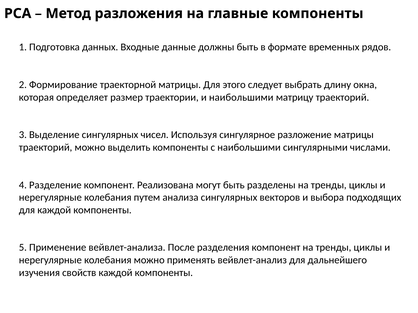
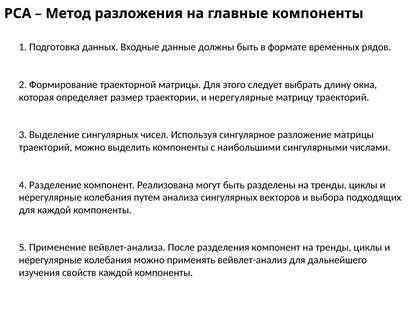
траектории и наибольшими: наибольшими -> нерегулярные (241, 97)
